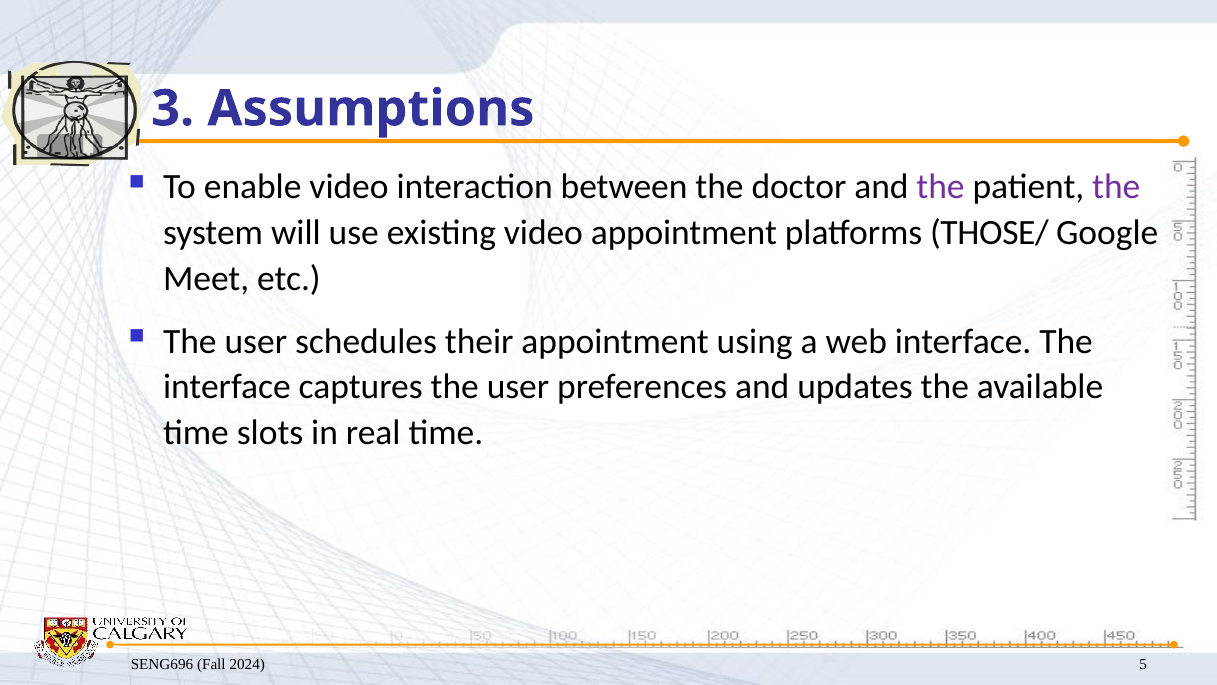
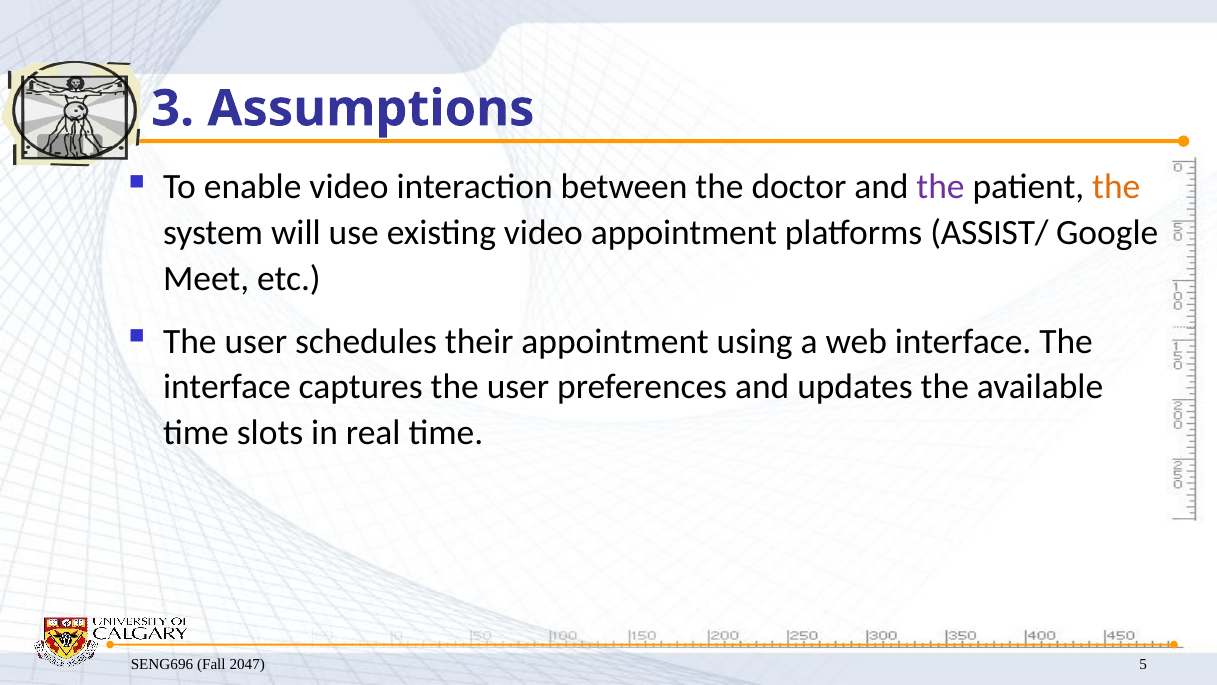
the colour: purple -> orange (1116, 187)
THOSE/: THOSE/ -> ASSIST/ (989, 233)
2024: 2024 -> 2047 (247, 664)
